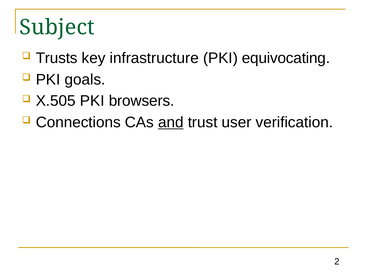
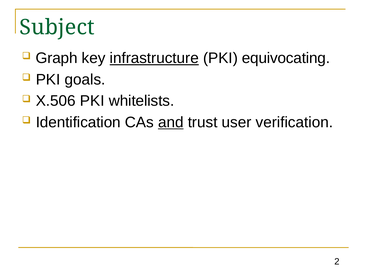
Trusts: Trusts -> Graph (57, 58)
infrastructure underline: none -> present (154, 58)
X.505: X.505 -> X.506 (56, 101)
browsers: browsers -> whitelists (142, 101)
Connections: Connections -> Identification (78, 122)
